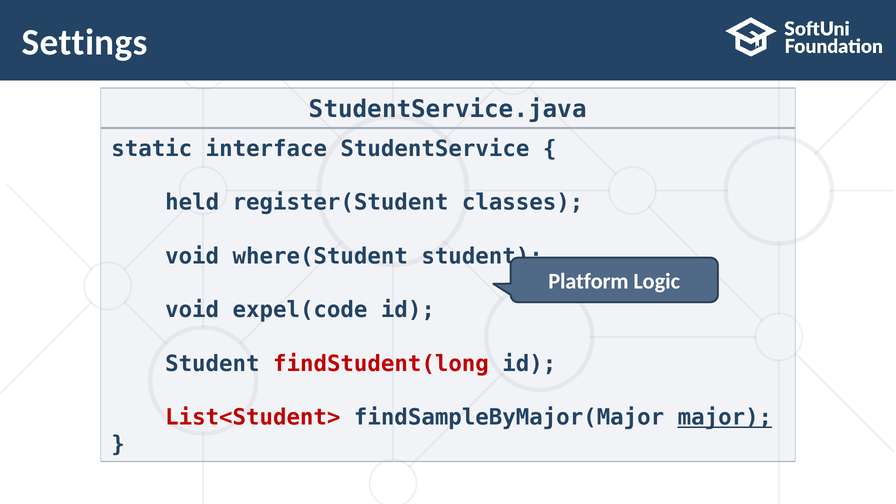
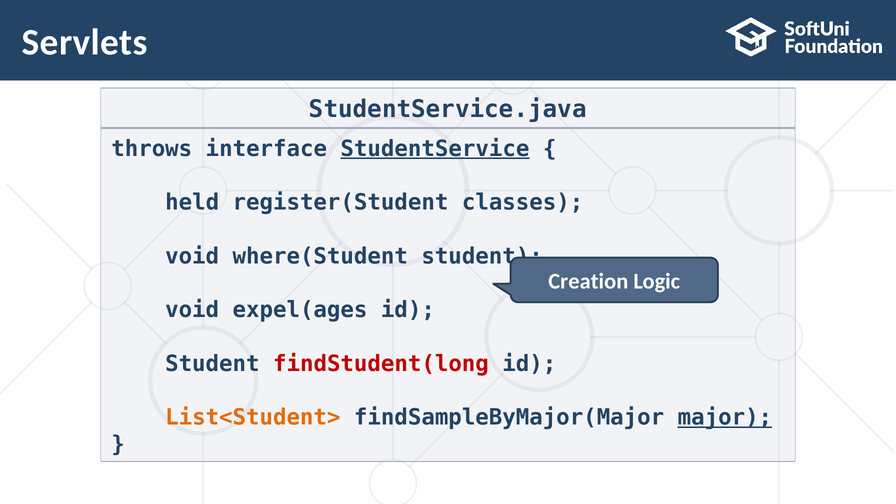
Settings: Settings -> Servlets (85, 42)
static: static -> throws (152, 149)
StudentService underline: none -> present (435, 149)
Platform: Platform -> Creation (588, 282)
expel(code: expel(code -> expel(ages (300, 310)
List<Student> colour: red -> orange (253, 418)
